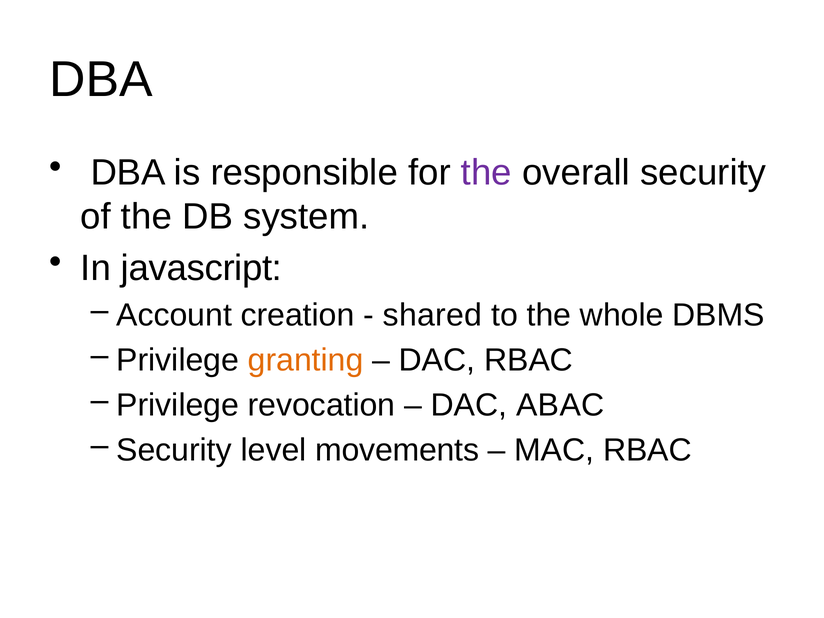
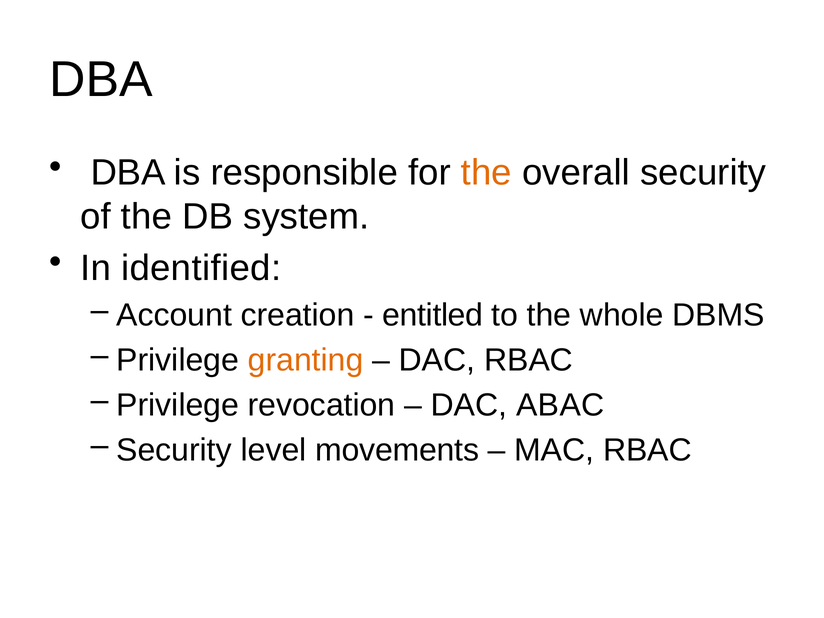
the colour: purple -> orange (486, 173)
javascript: javascript -> identified (201, 268)
shared: shared -> entitled (433, 315)
